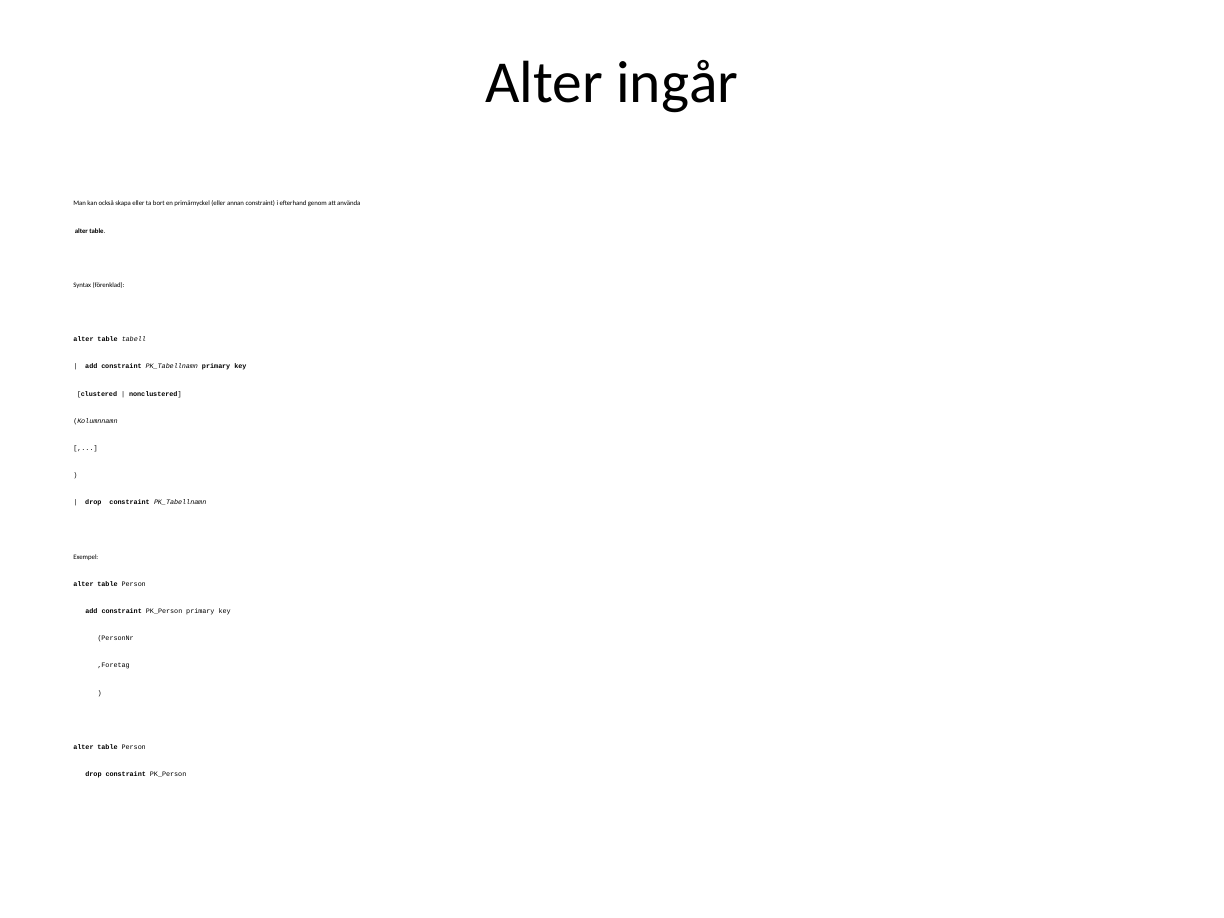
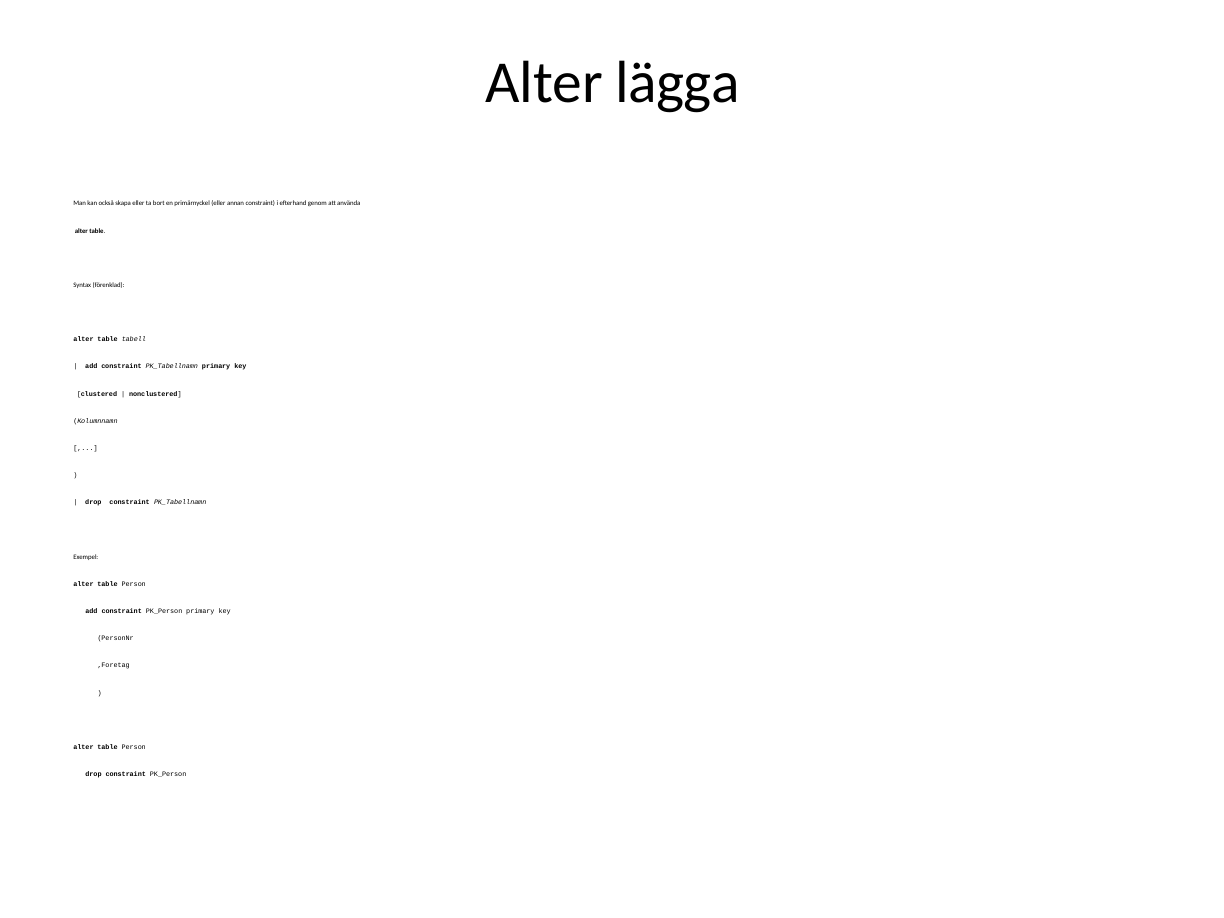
ingår: ingår -> lägga (678, 83)
